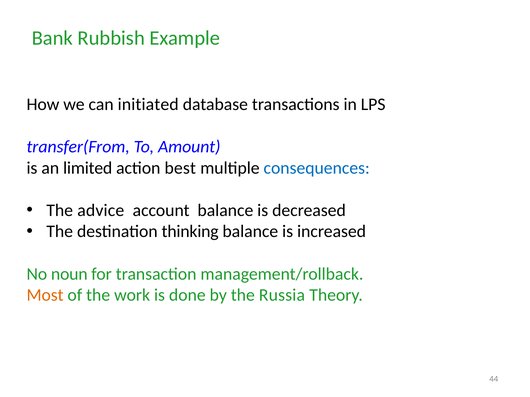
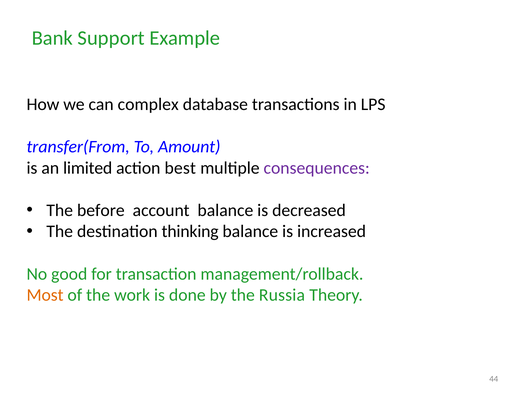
Rubbish: Rubbish -> Support (111, 38)
initiated: initiated -> complex (148, 105)
consequences colour: blue -> purple (317, 168)
advice: advice -> before (101, 211)
noun: noun -> good (69, 274)
